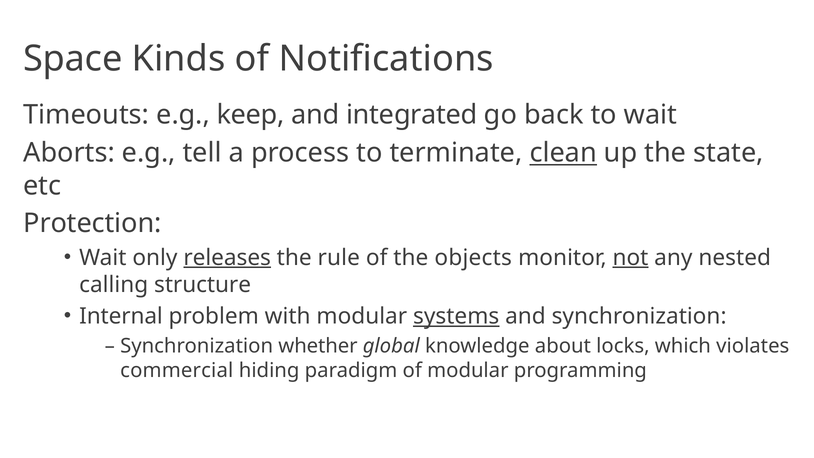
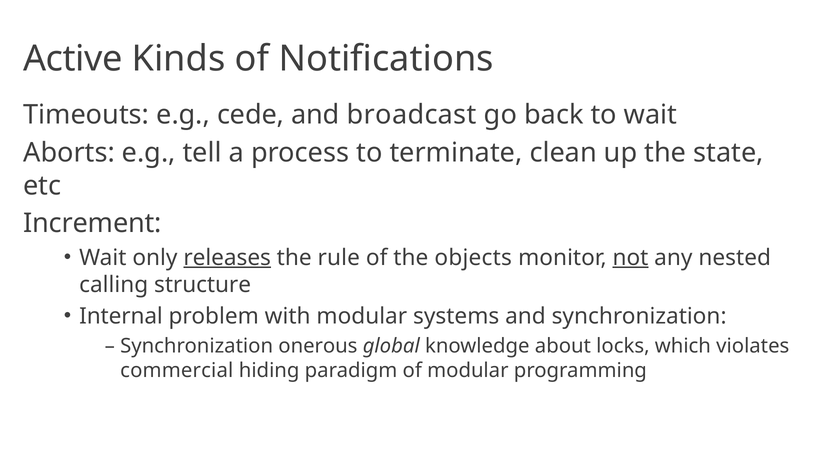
Space: Space -> Active (73, 59)
keep: keep -> cede (251, 115)
integrated: integrated -> broadcast (412, 115)
clean underline: present -> none (563, 153)
Protection: Protection -> Increment (92, 223)
systems underline: present -> none (456, 316)
whether: whether -> onerous (318, 346)
